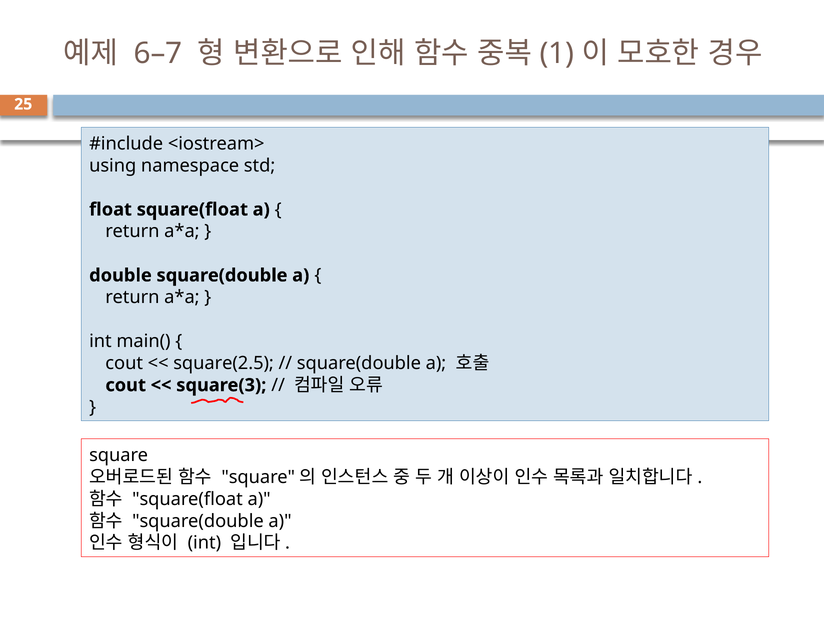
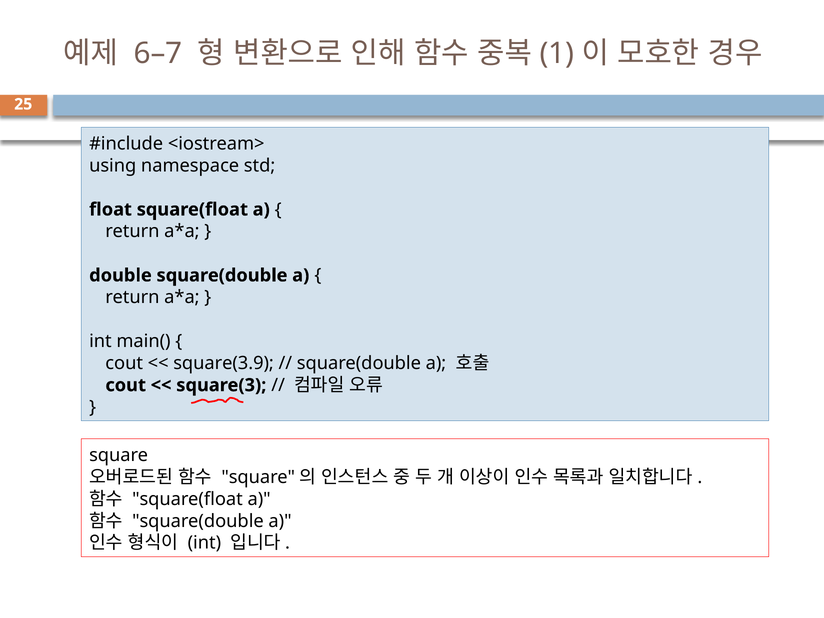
square(2.5: square(2.5 -> square(3.9 (224, 363)
